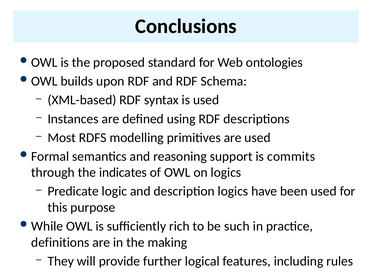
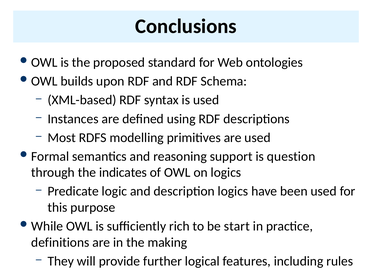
commits: commits -> question (291, 156)
such: such -> start (237, 226)
